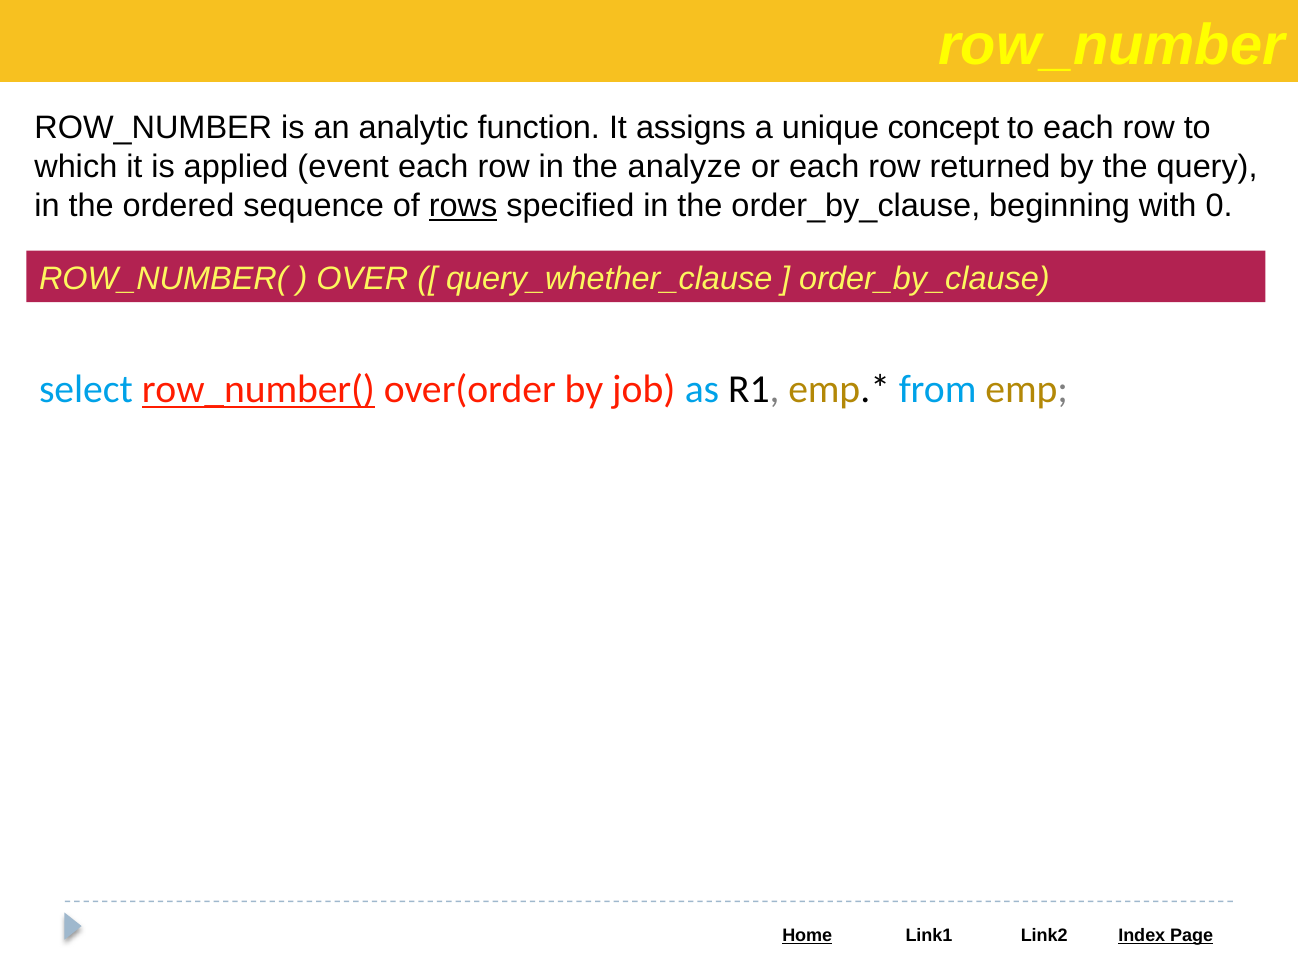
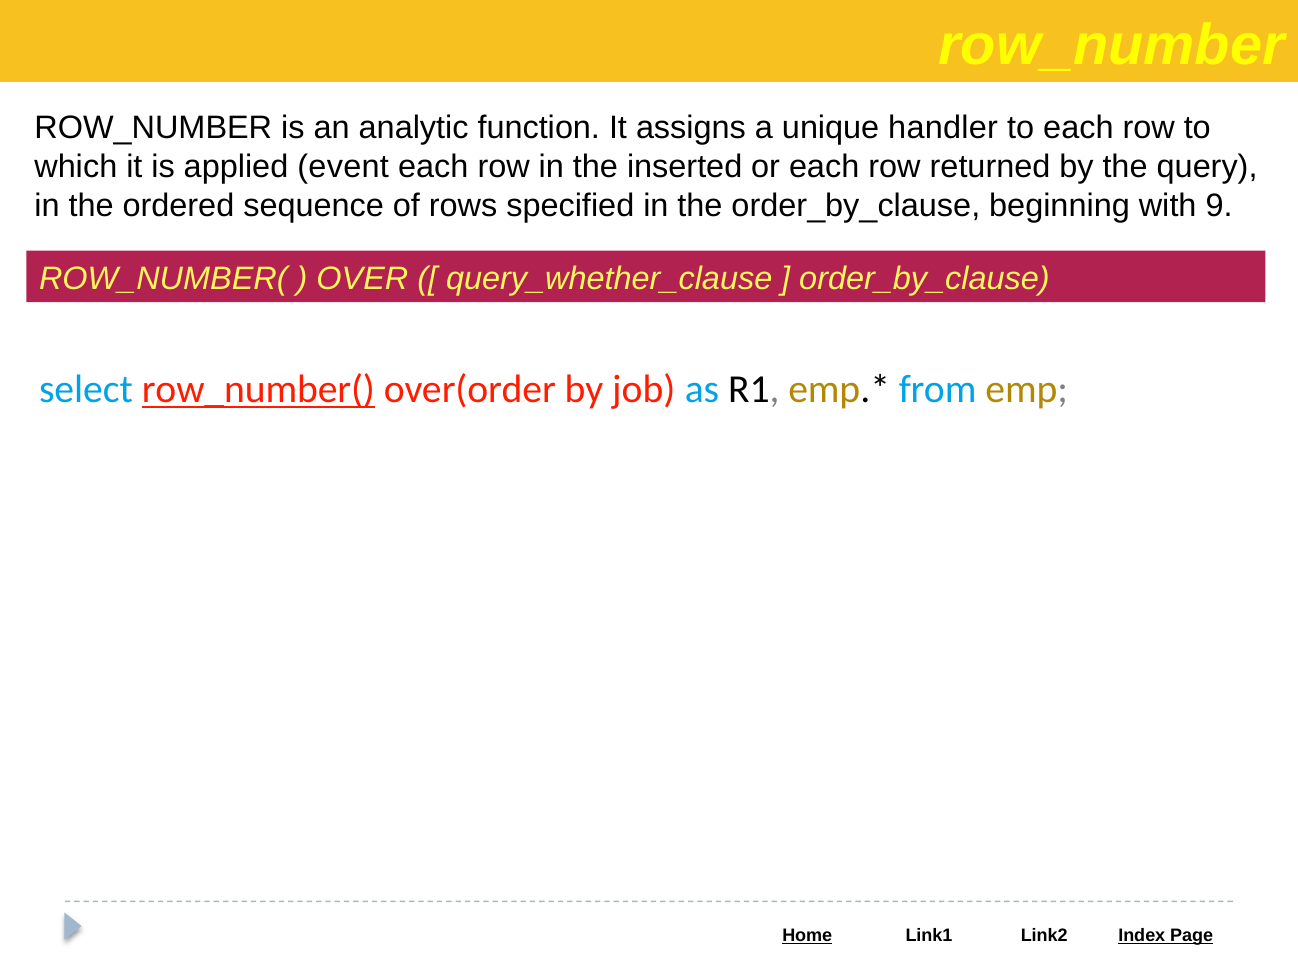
concept: concept -> handler (943, 128)
analyze: analyze -> inserted (685, 167)
rows underline: present -> none (463, 206)
0: 0 -> 9 (1219, 206)
